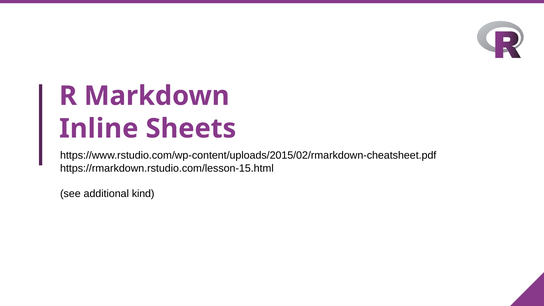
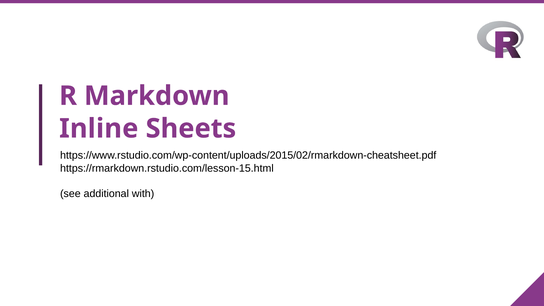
kind: kind -> with (143, 194)
